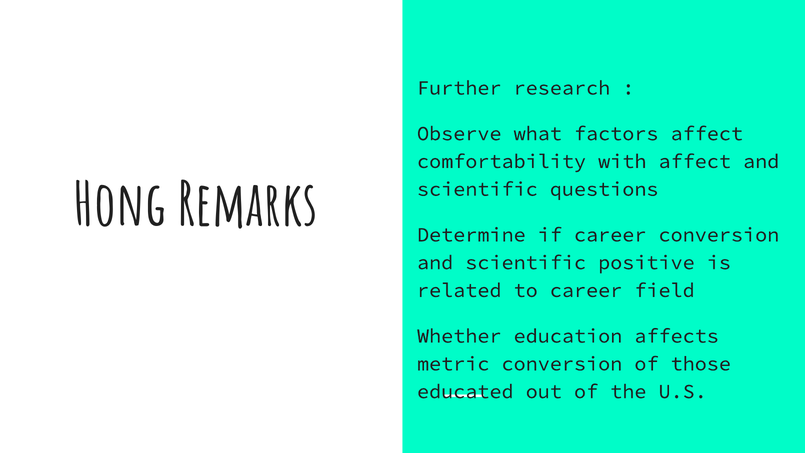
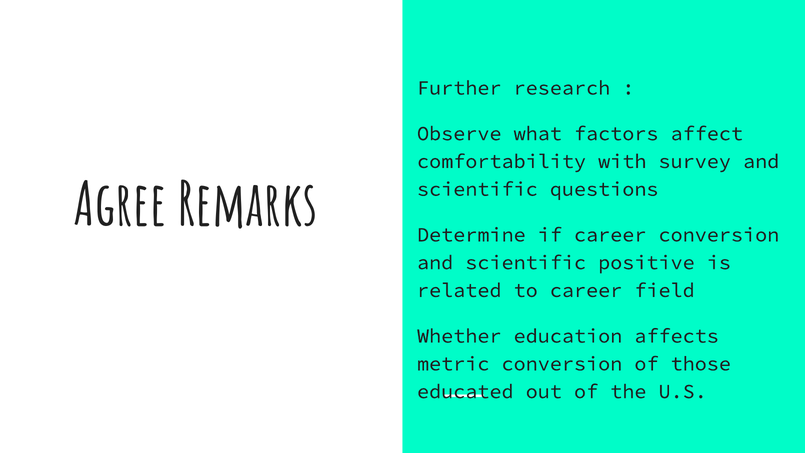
with affect: affect -> survey (695, 161)
Hong: Hong -> Agree (120, 206)
